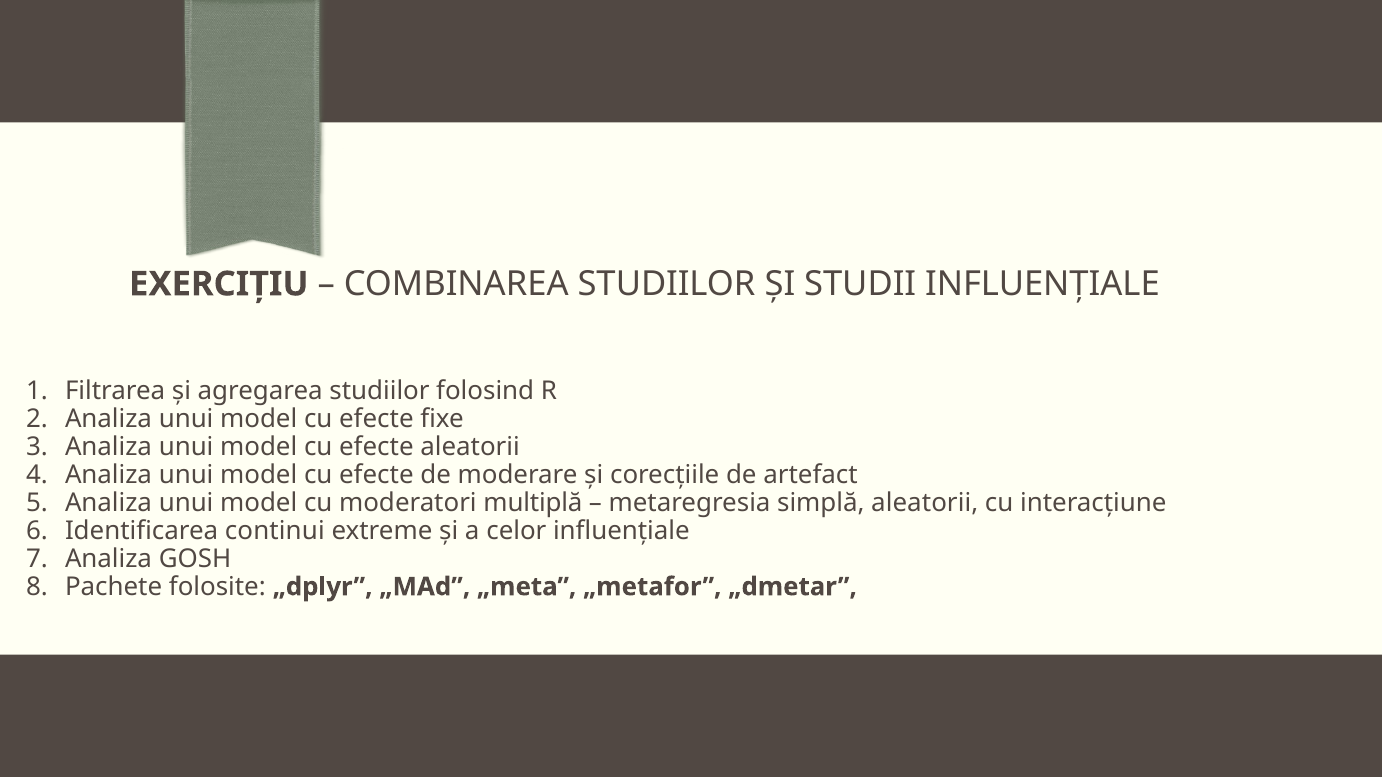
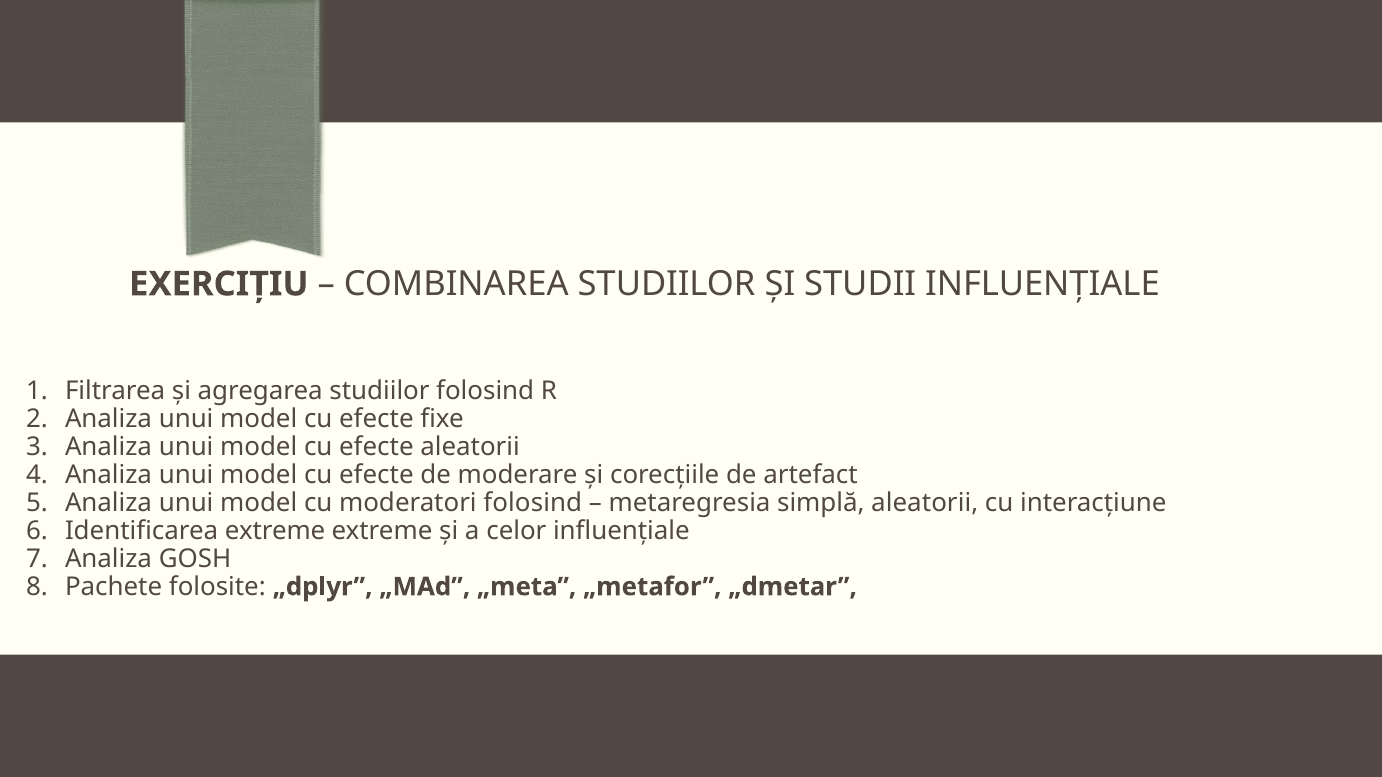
moderatori multiplă: multiplă -> folosind (533, 503)
Identificarea continui: continui -> extreme (275, 531)
